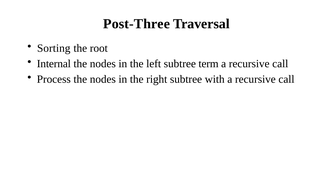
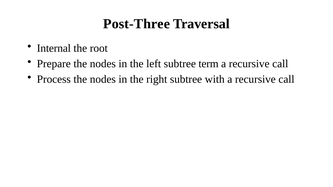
Sorting: Sorting -> Internal (54, 48)
Internal: Internal -> Prepare (54, 64)
